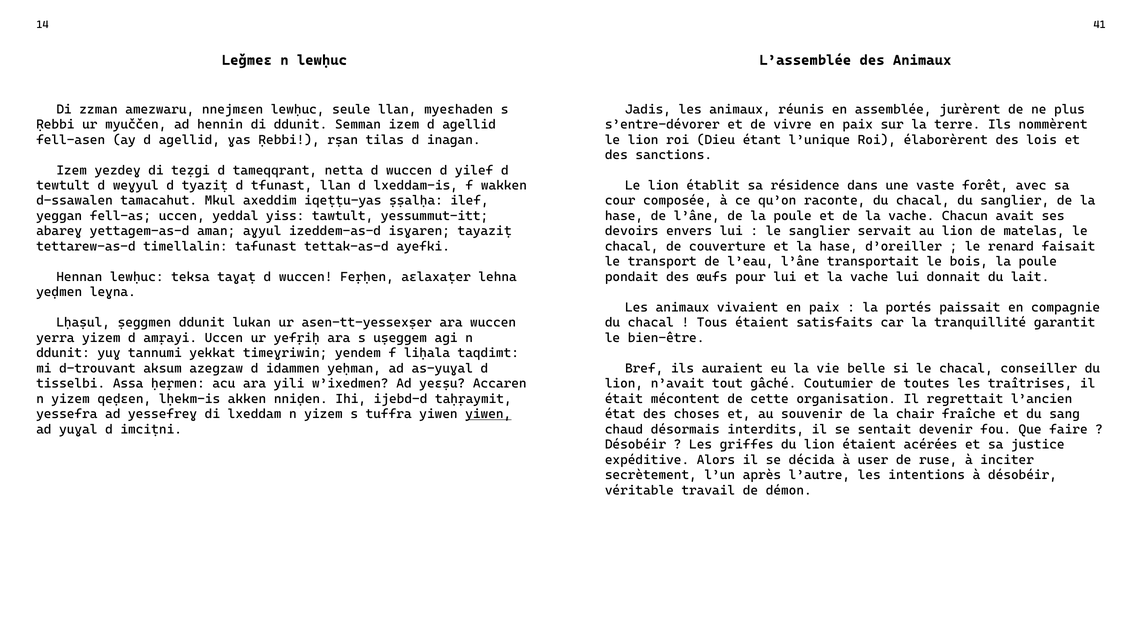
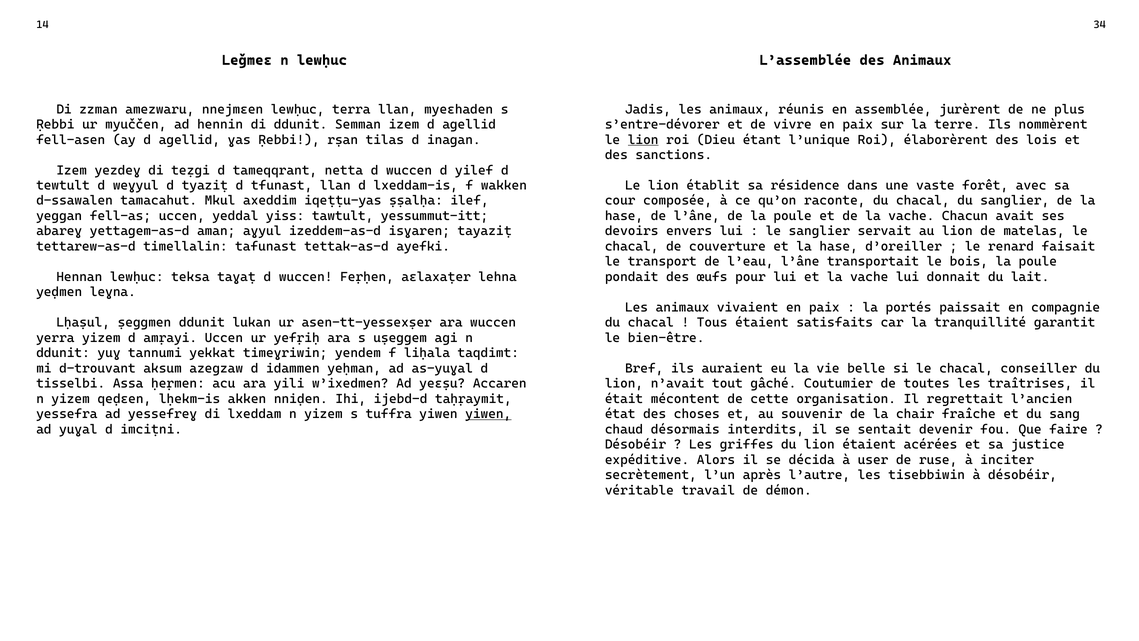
41: 41 -> 34 (1100, 25)
seule: seule -> terra (351, 109)
lion underline: none -> present (643, 140)
intentions: intentions -> tisebbiwin (927, 475)
